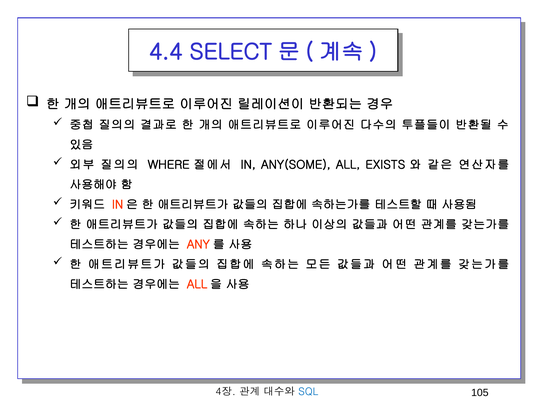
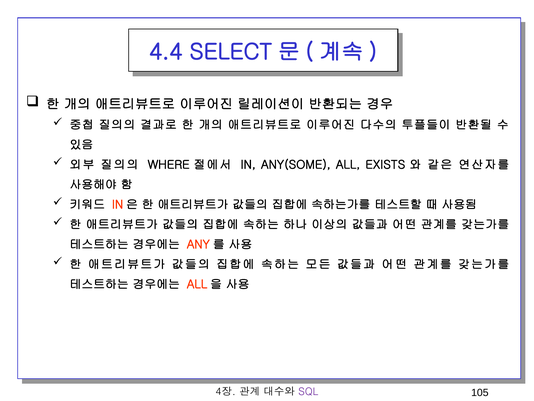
SQL colour: blue -> purple (308, 391)
